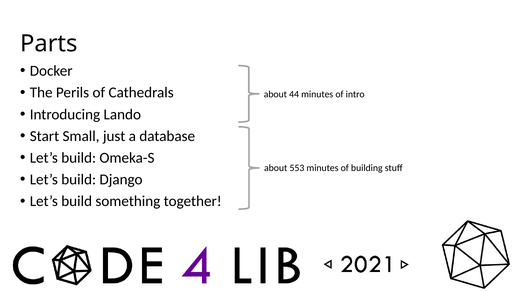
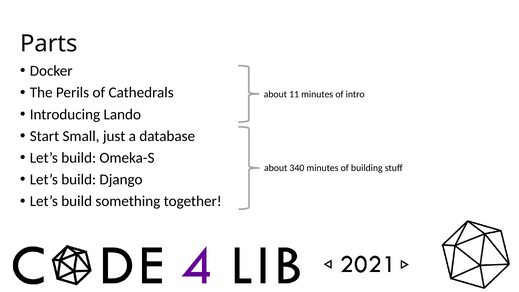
44: 44 -> 11 (294, 94)
553: 553 -> 340 (297, 168)
